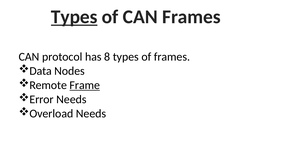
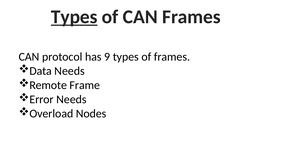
8: 8 -> 9 (107, 57)
Data Nodes: Nodes -> Needs (70, 71)
Frame underline: present -> none (85, 85)
Overload Needs: Needs -> Nodes (91, 113)
